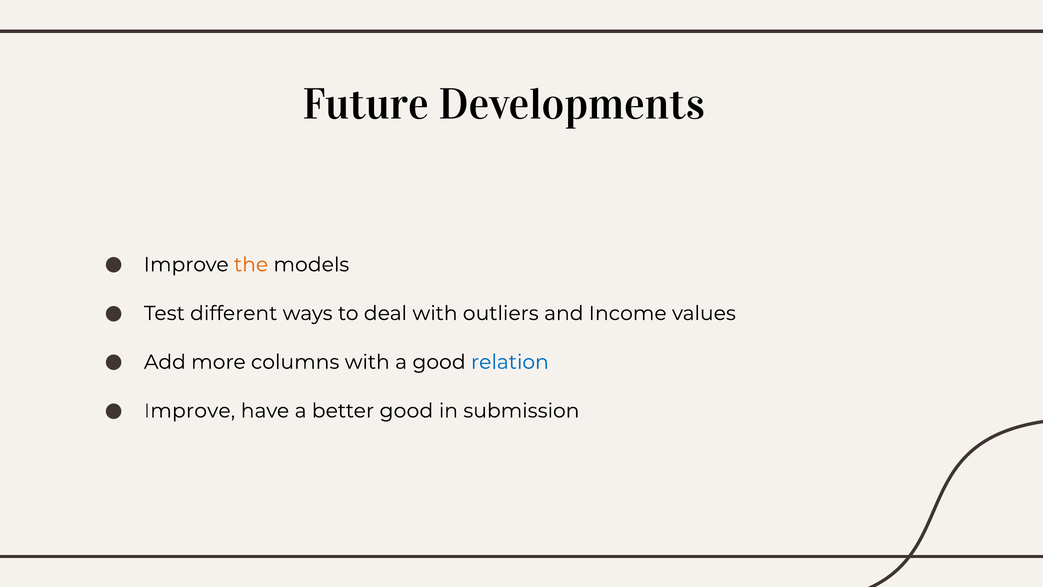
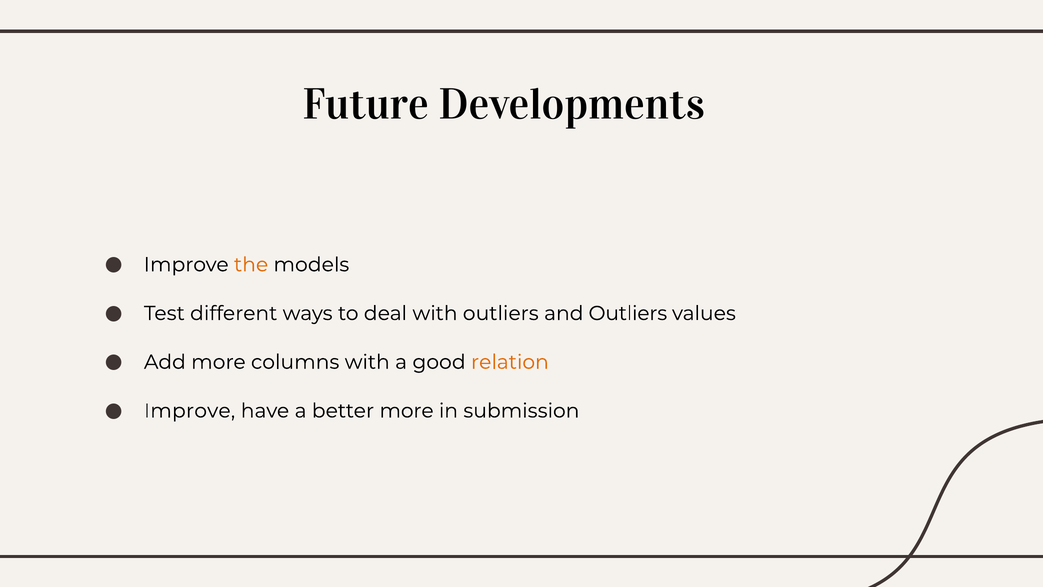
and Income: Income -> Outliers (628, 313)
relation colour: blue -> orange (510, 362)
better good: good -> more (407, 411)
